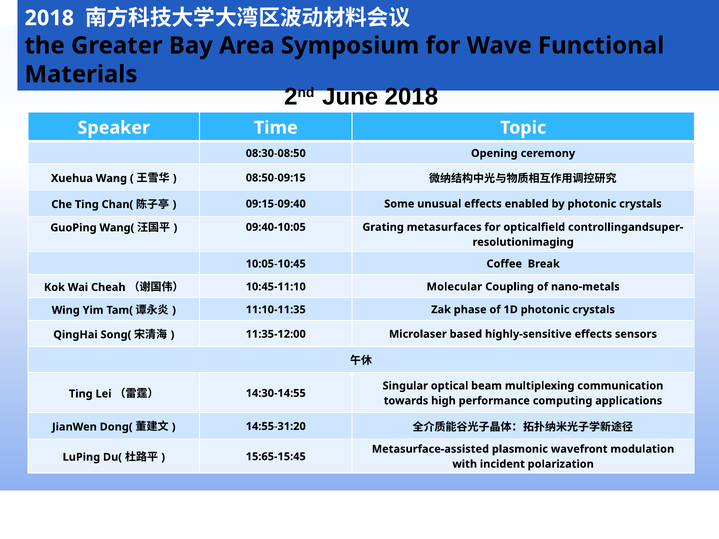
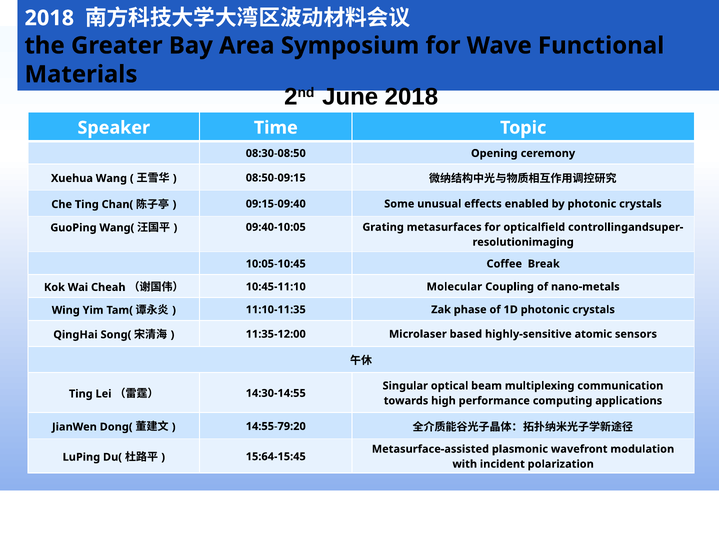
highly-sensitive effects: effects -> atomic (593, 334)
14:55-31:20: 14:55-31:20 -> 14:55-79:20 (276, 427)
15:65-15:45: 15:65-15:45 -> 15:64-15:45 (276, 457)
